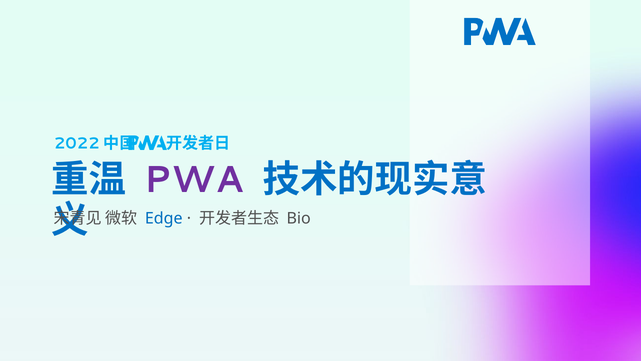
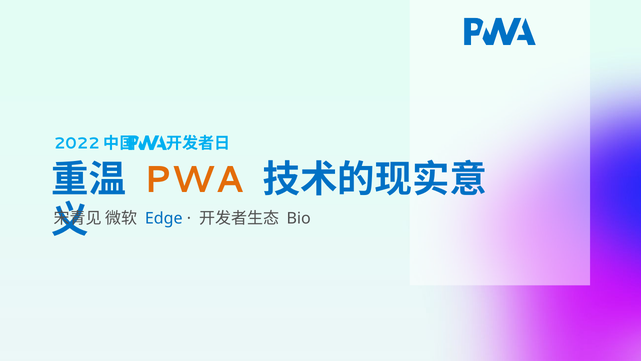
PWA colour: purple -> orange (194, 180)
